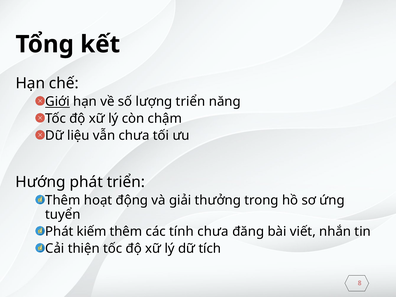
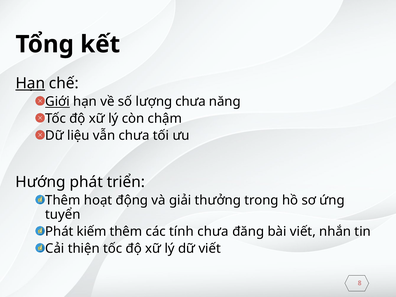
Hạn underline: none -> present (30, 83)
lượng triển: triển -> chưa (191, 102)
dữ tích: tích -> viết (210, 248)
